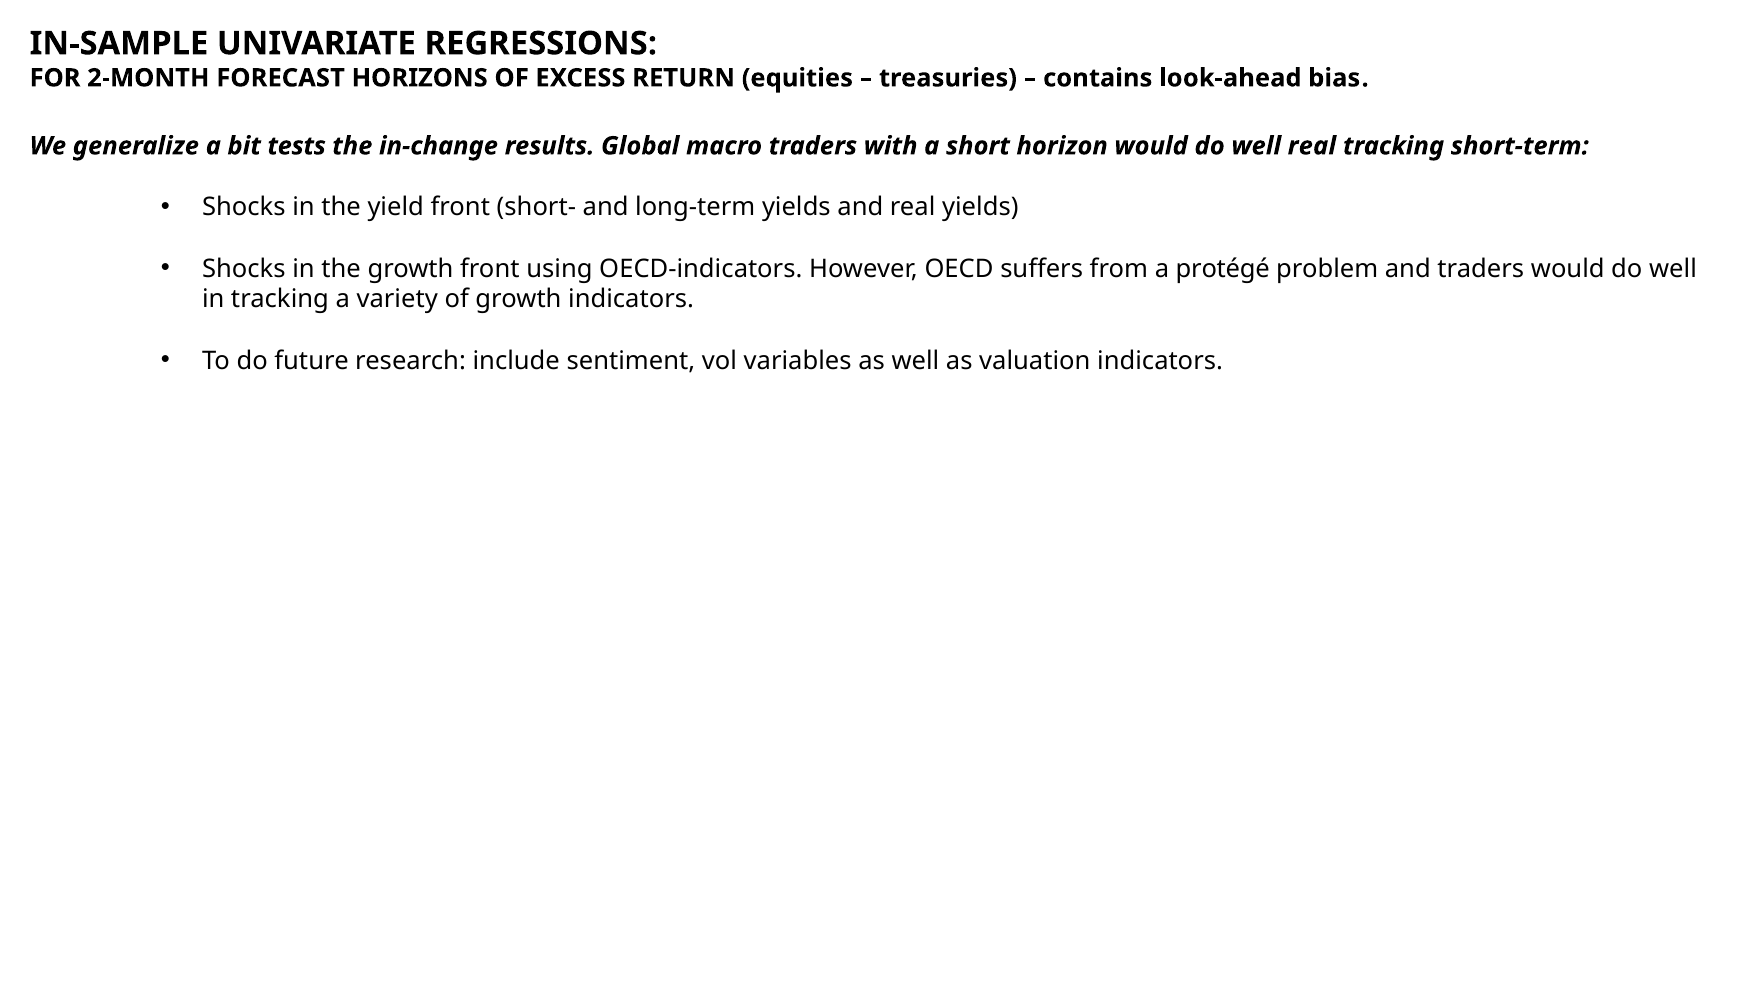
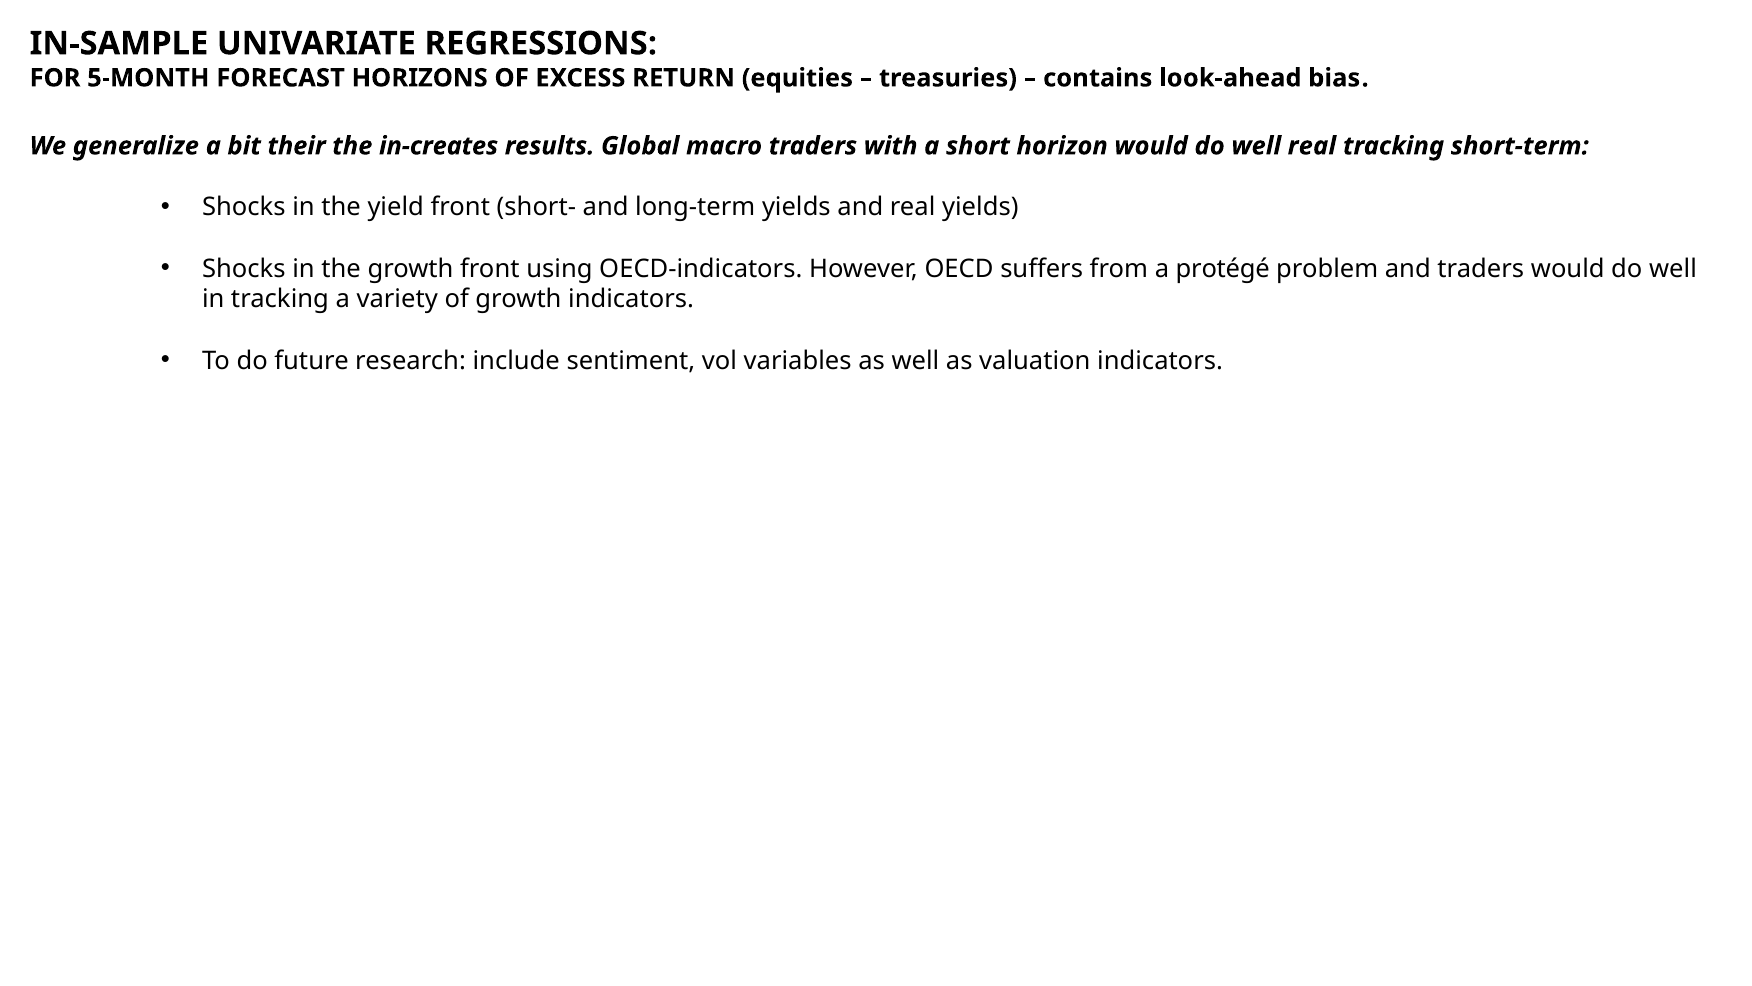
2-MONTH: 2-MONTH -> 5-MONTH (148, 78)
tests: tests -> their (297, 146)
in-change: in-change -> in-creates (439, 146)
